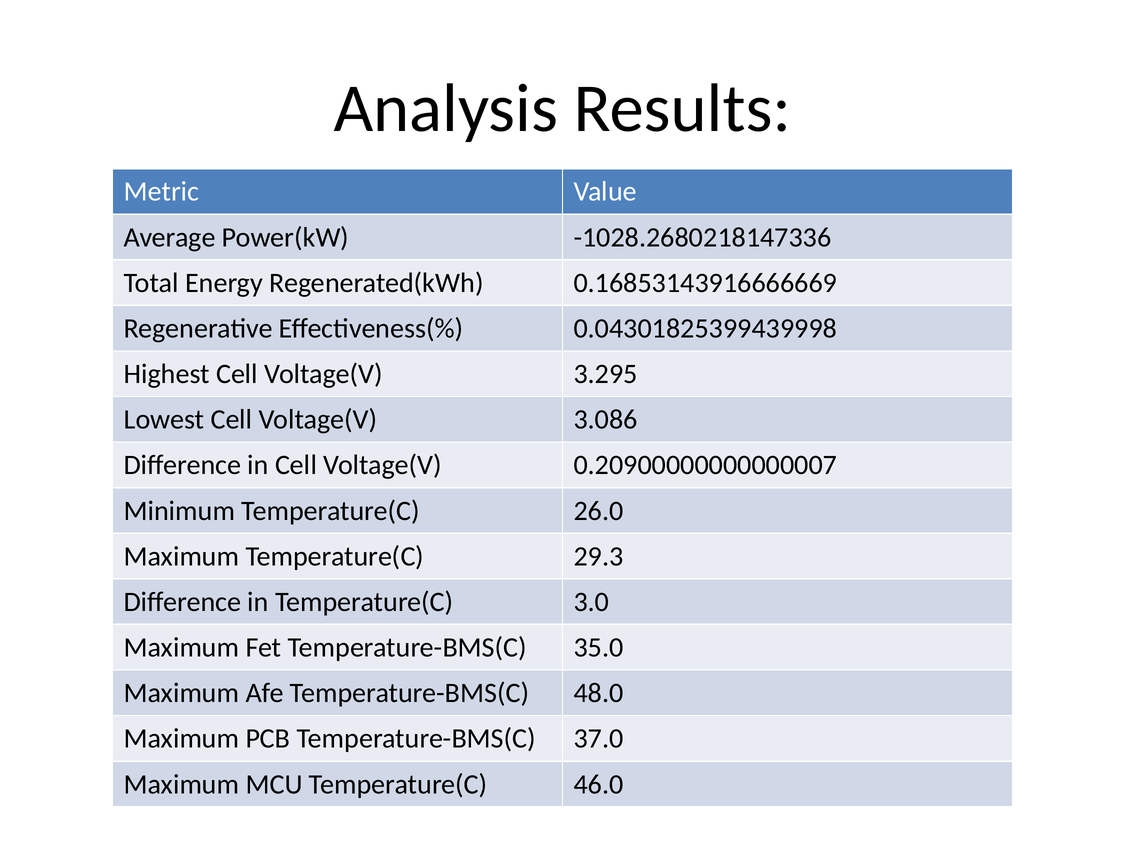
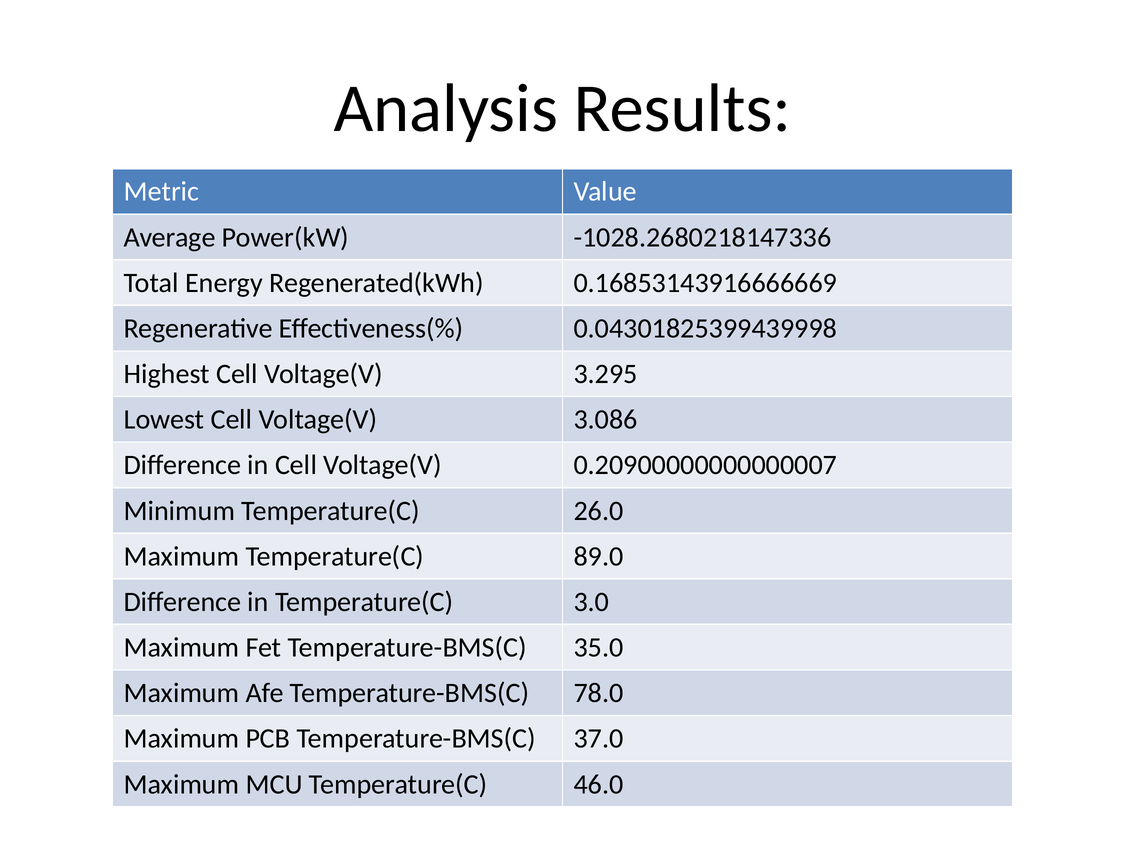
29.3: 29.3 -> 89.0 (599, 557)
48.0: 48.0 -> 78.0 (599, 694)
